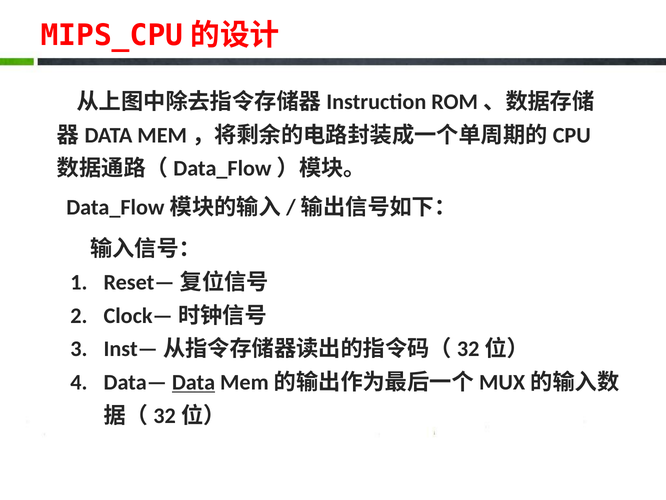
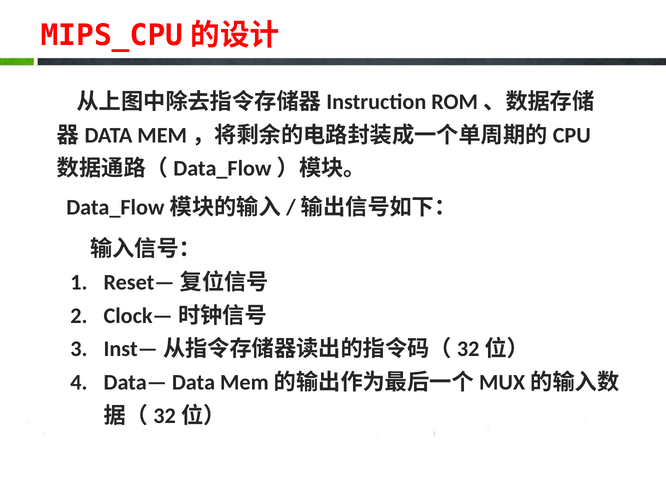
Data underline: present -> none (194, 382)
